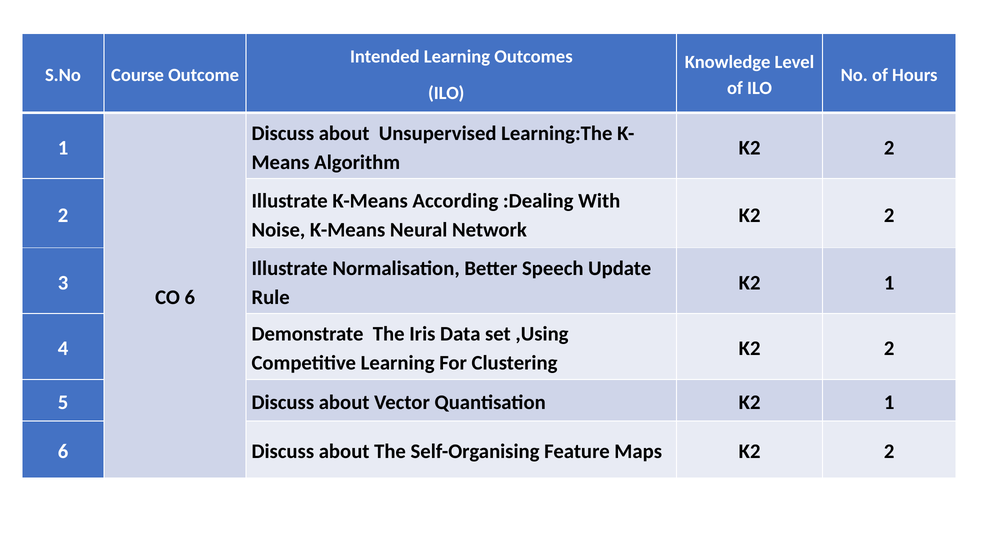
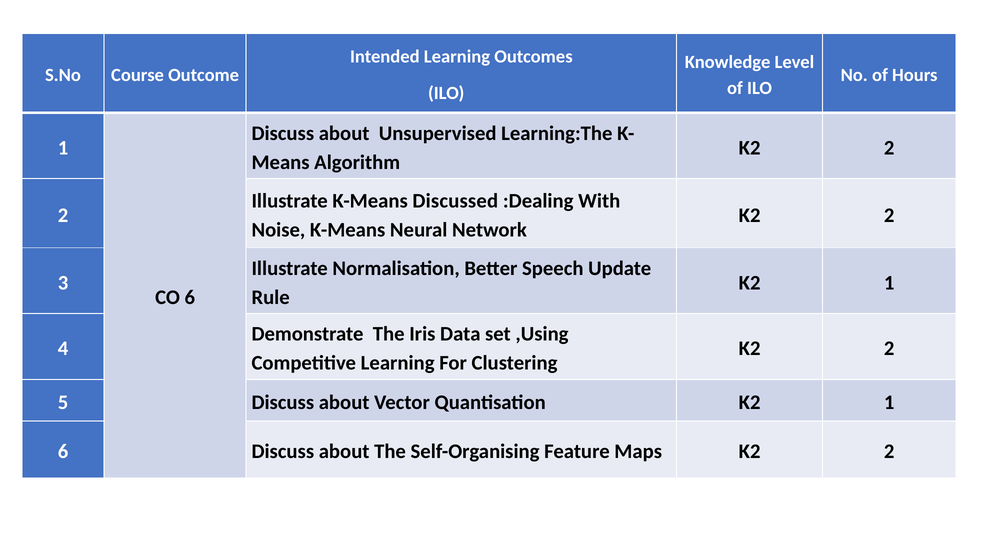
According: According -> Discussed (455, 201)
